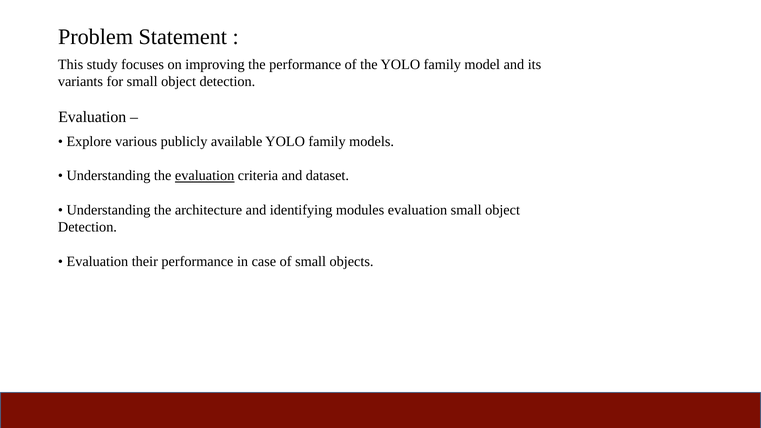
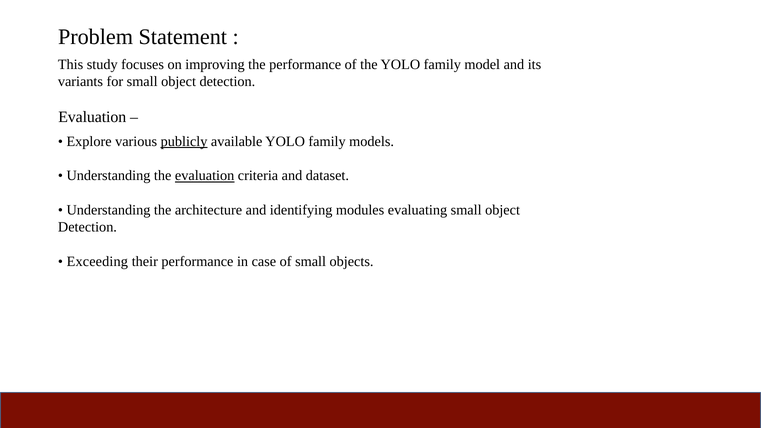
publicly underline: none -> present (184, 142)
modules evaluation: evaluation -> evaluating (418, 210)
Evaluation: Evaluation -> Exceeding (97, 261)
